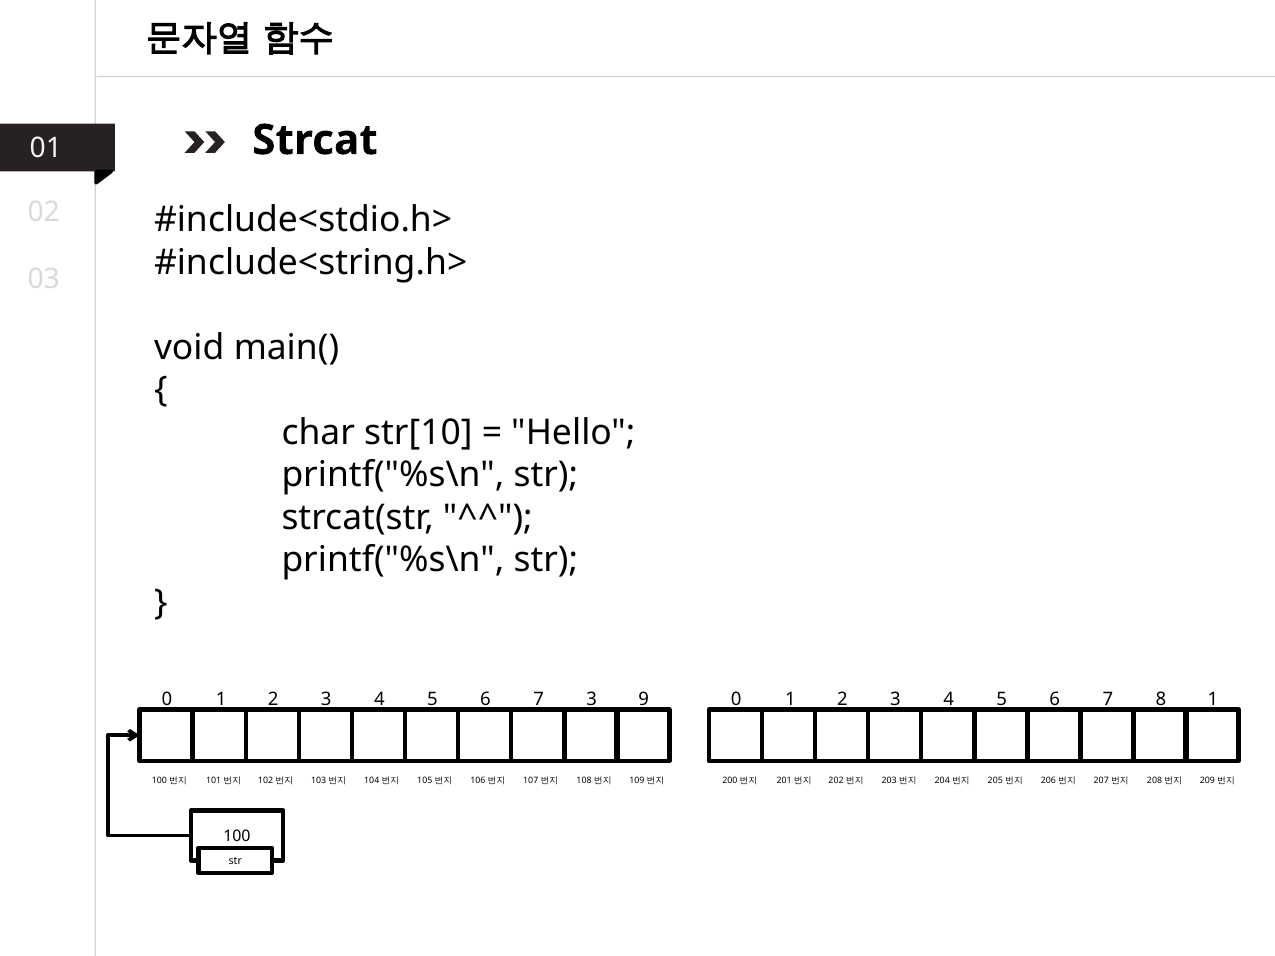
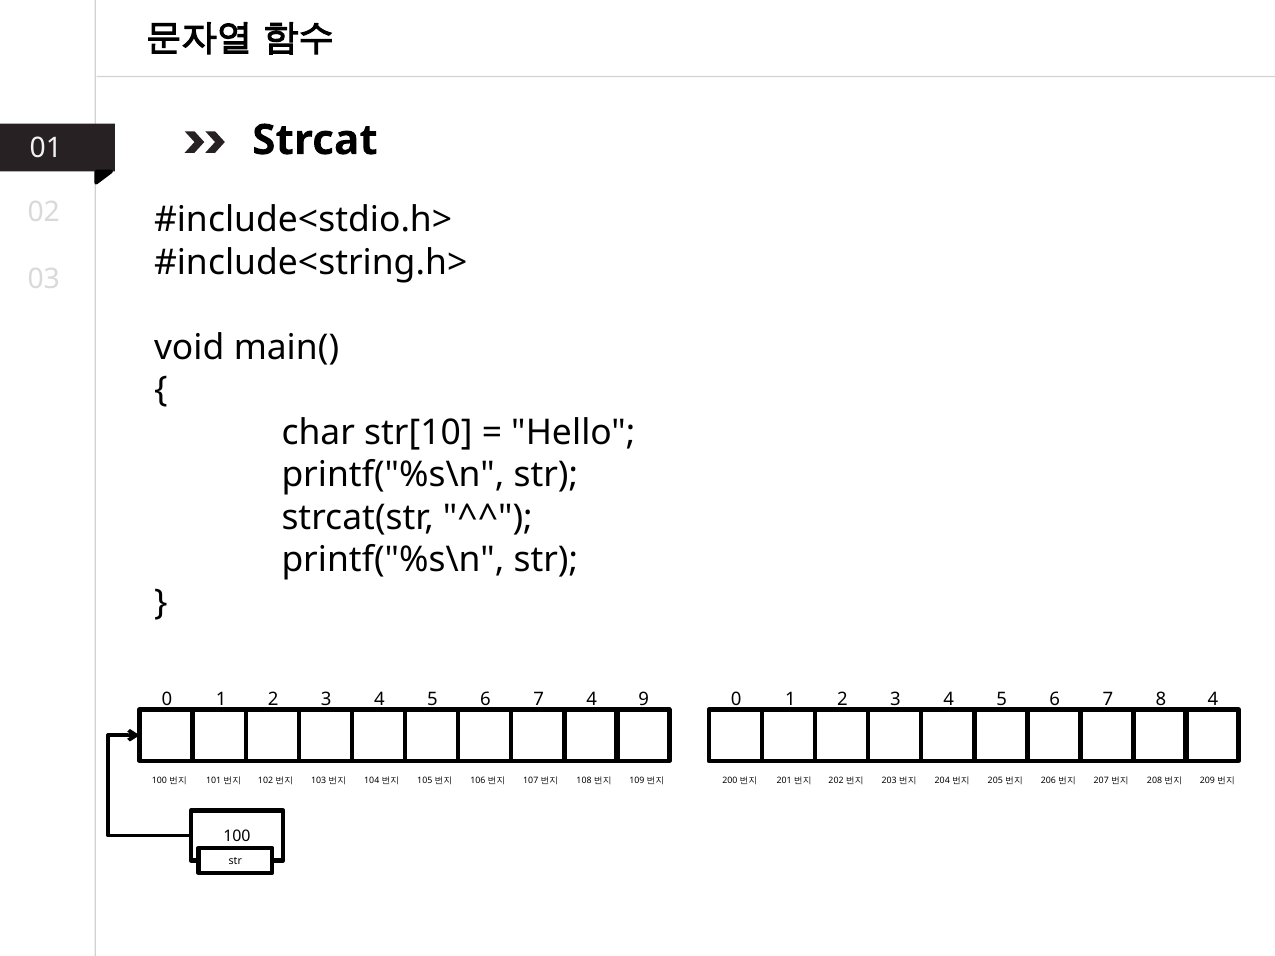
7 3: 3 -> 4 (592, 700)
8 1: 1 -> 4 (1213, 700)
